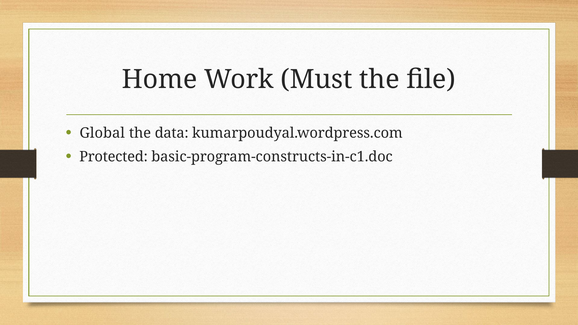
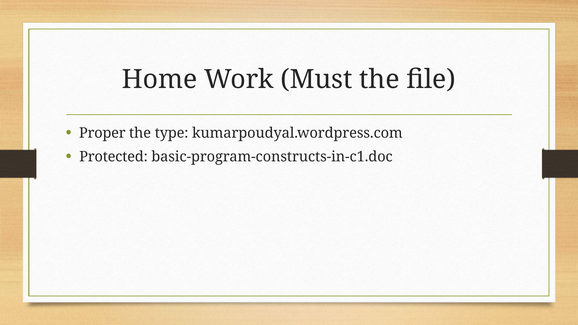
Global: Global -> Proper (102, 133)
data: data -> type (172, 133)
